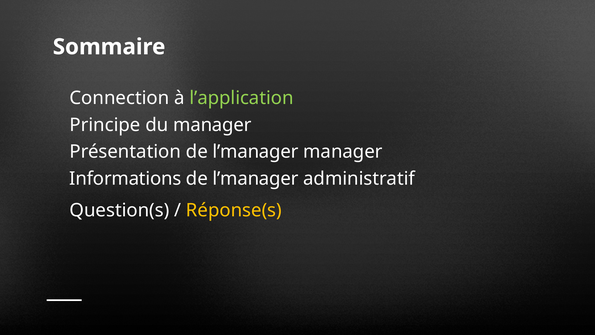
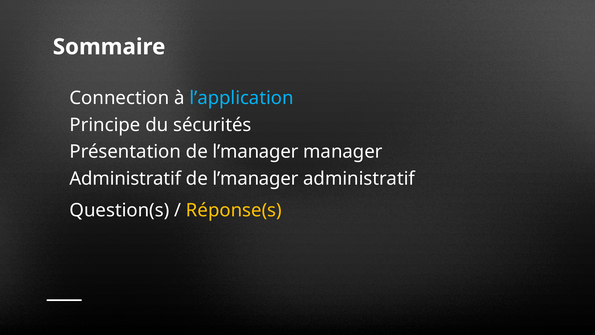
l’application colour: light green -> light blue (241, 98)
du manager: manager -> sécurités (212, 125)
Informations: Informations -> Administratif (125, 178)
